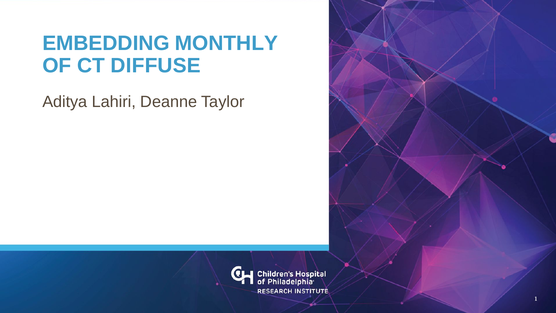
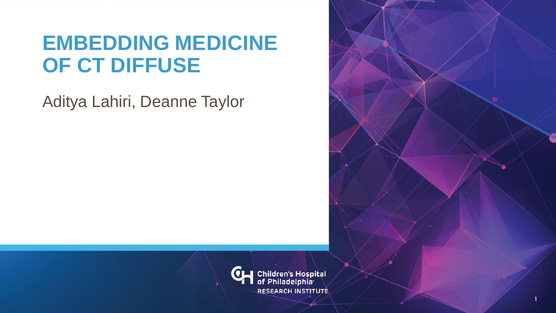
MONTHLY: MONTHLY -> MEDICINE (226, 43)
